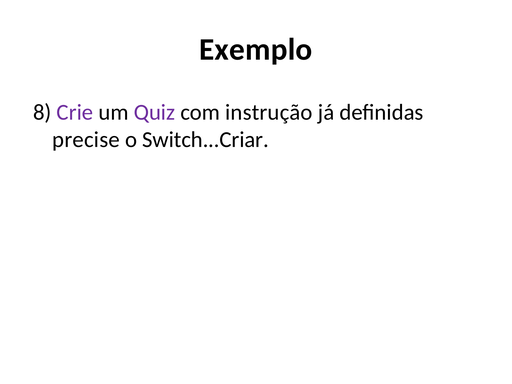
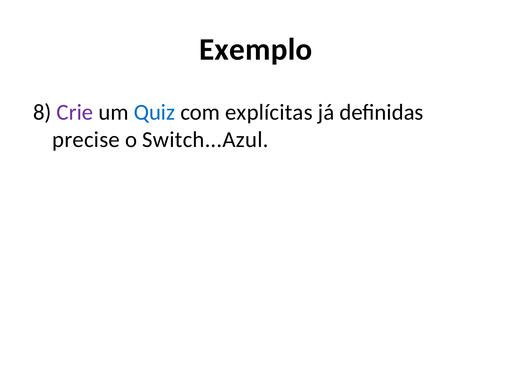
Quiz colour: purple -> blue (154, 112)
instrução: instrução -> explícitas (269, 112)
Switch...Criar: Switch...Criar -> Switch...Azul (205, 140)
